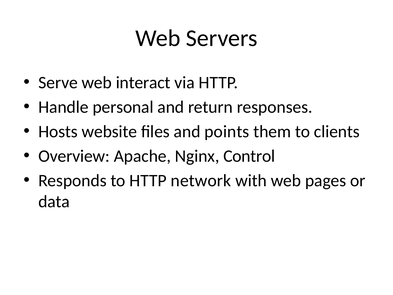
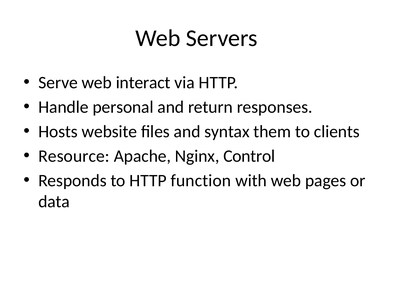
points: points -> syntax (227, 131)
Overview: Overview -> Resource (74, 156)
network: network -> function (201, 180)
